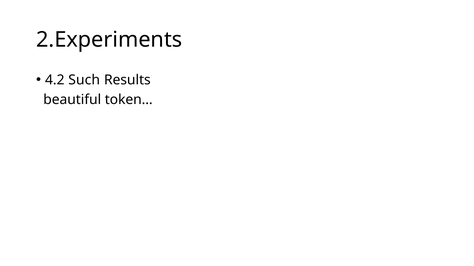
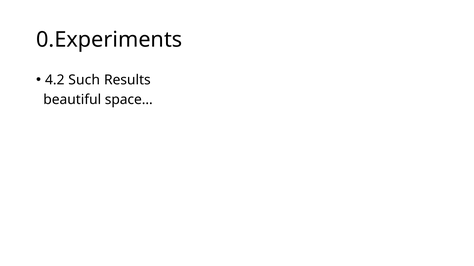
2.Experiments: 2.Experiments -> 0.Experiments (109, 40)
token…: token… -> space… (129, 100)
